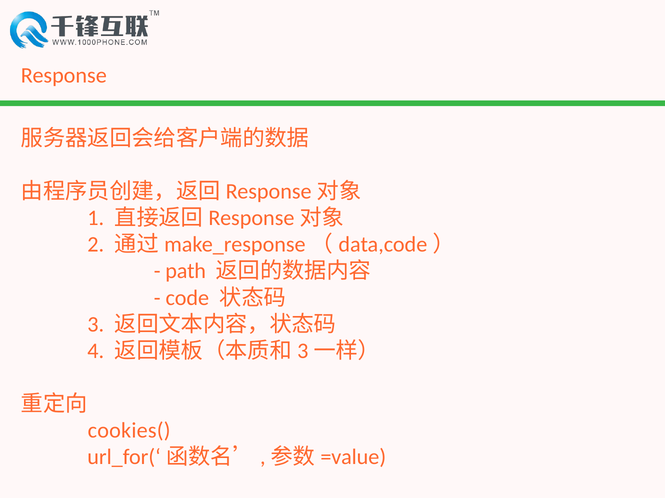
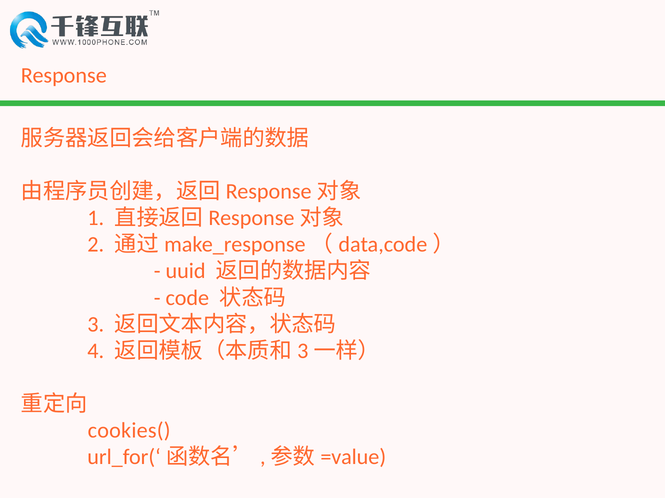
path: path -> uuid (186, 272)
